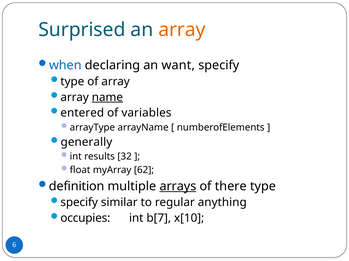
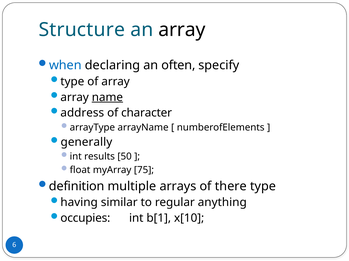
Surprised: Surprised -> Structure (82, 30)
array colour: orange -> black (182, 30)
want: want -> often (178, 65)
entered: entered -> address (82, 113)
variables: variables -> character (147, 113)
32: 32 -> 50 (125, 157)
62: 62 -> 75 (144, 170)
arrays underline: present -> none (178, 187)
specify: specify -> having (79, 203)
b[7: b[7 -> b[1 (159, 219)
